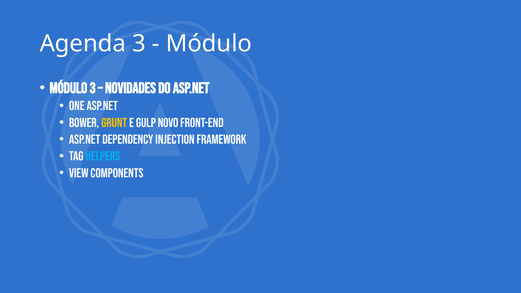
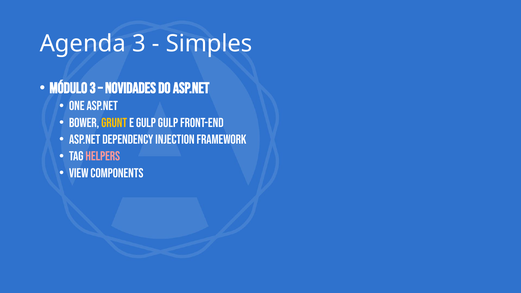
Módulo: Módulo -> Simples (209, 44)
gulp novo: novo -> gulp (168, 123)
helpers colour: light blue -> pink (103, 156)
